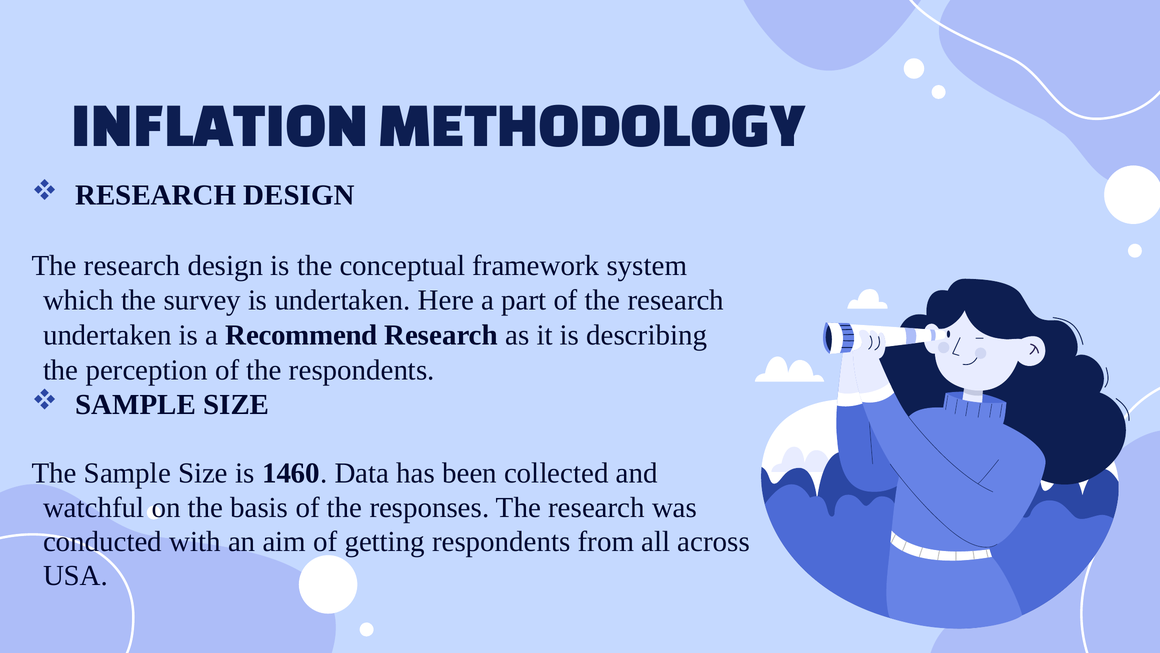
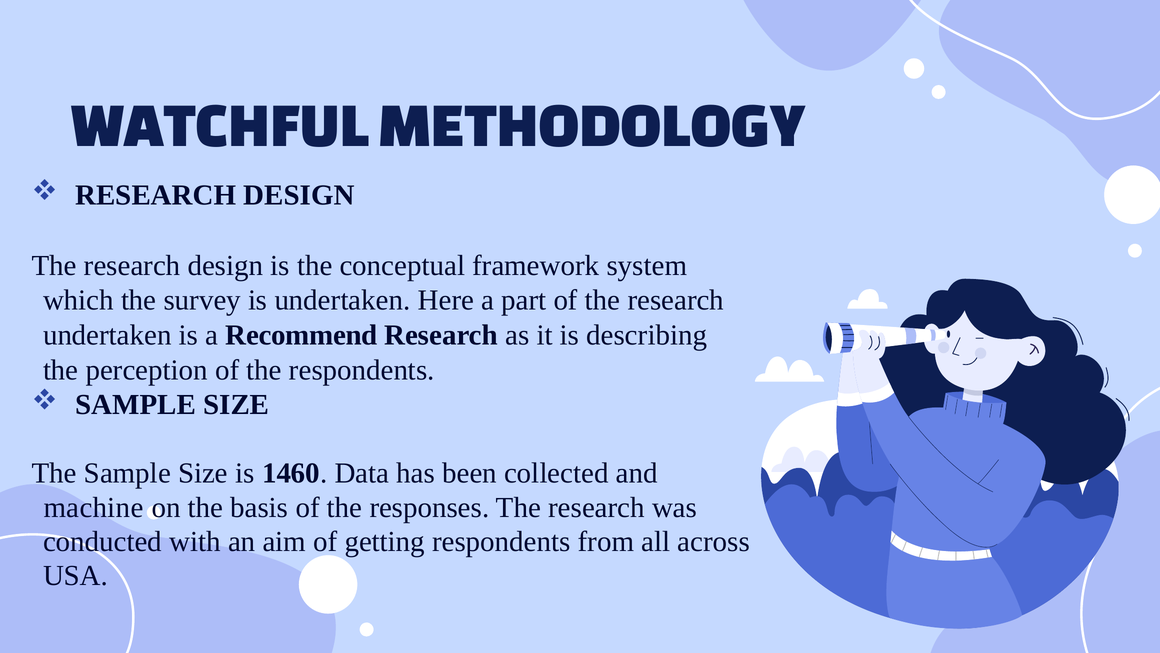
INFLATION: INFLATION -> WATCHFUL (220, 125)
watchful: watchful -> machine (93, 507)
